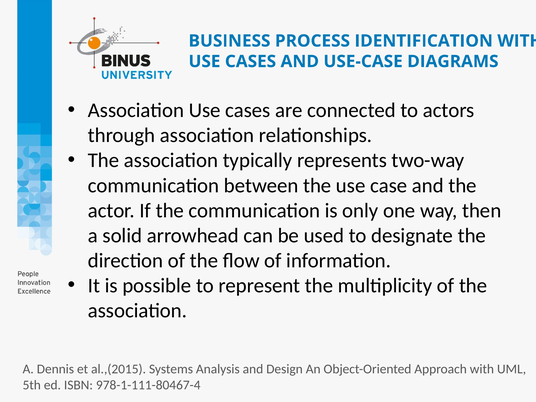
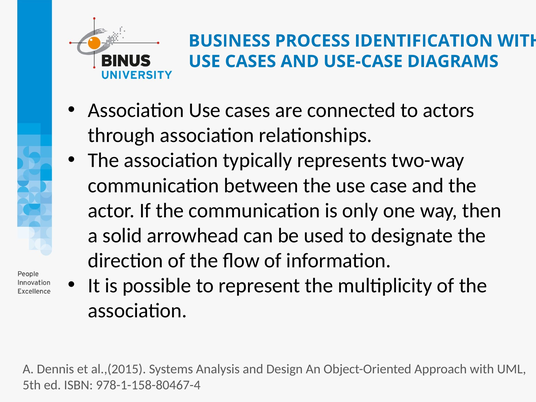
978-1-111-80467-4: 978-1-111-80467-4 -> 978-1-158-80467-4 (148, 385)
